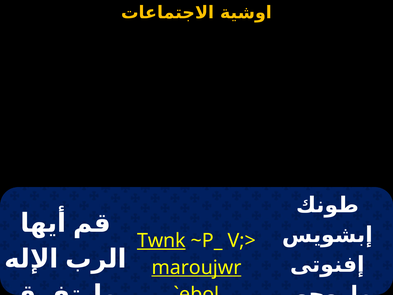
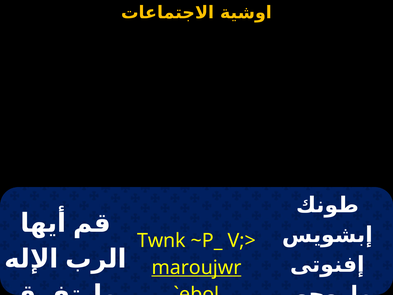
Twnk underline: present -> none (161, 241)
